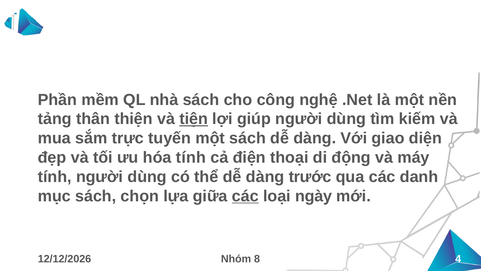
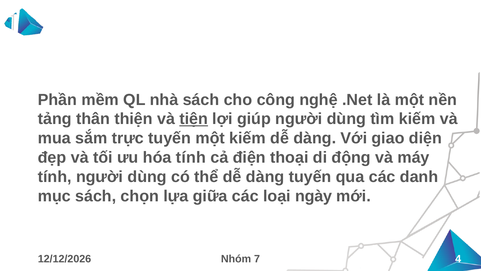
một sách: sách -> kiếm (248, 138)
dàng trước: trước -> tuyến (310, 177)
các underline: present -> none (245, 196)
8: 8 -> 7 (257, 259)
